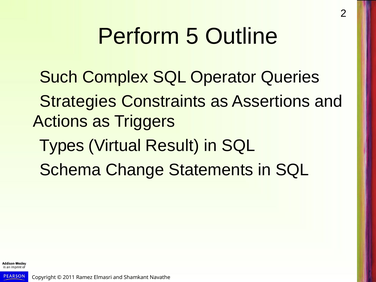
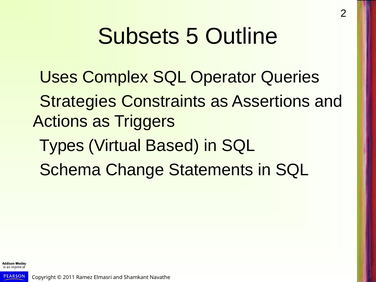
Perform: Perform -> Subsets (139, 36)
Such: Such -> Uses (59, 77)
Result: Result -> Based (172, 146)
